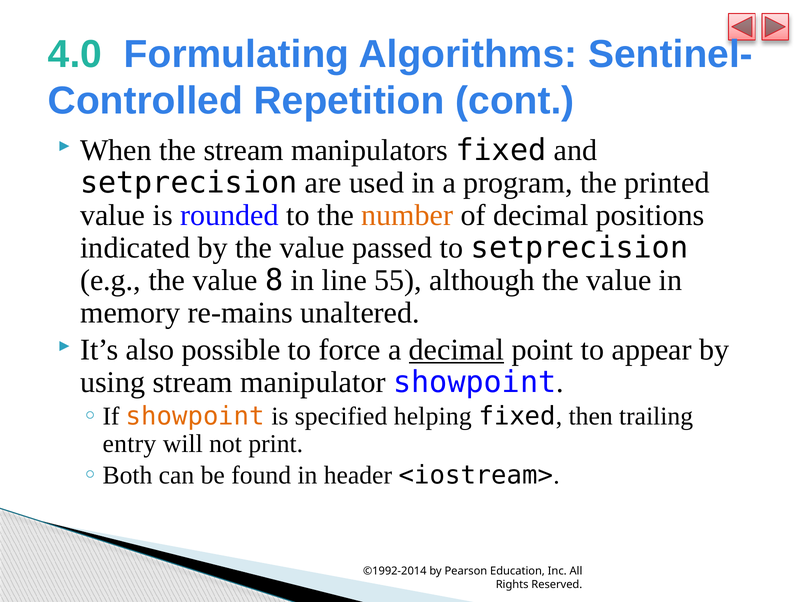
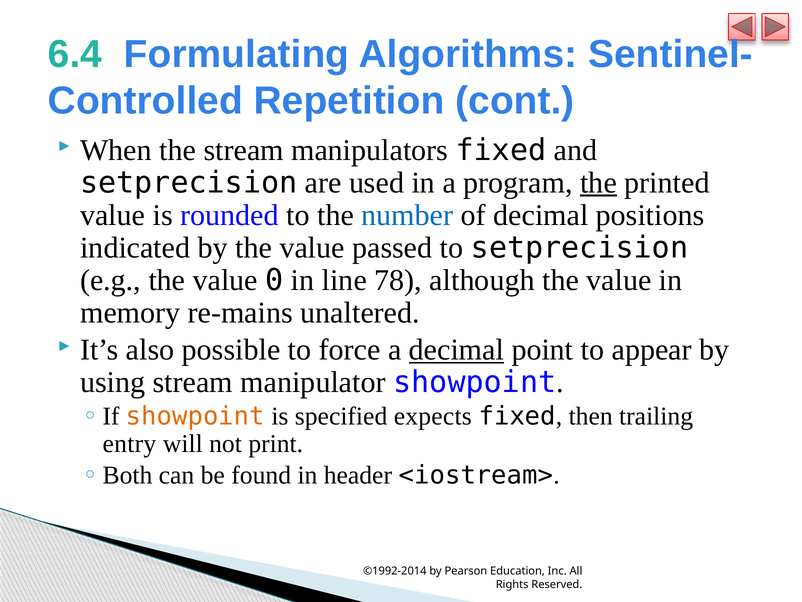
4.0: 4.0 -> 6.4 (75, 54)
the underline: none -> present (599, 183)
number colour: orange -> blue (407, 215)
8: 8 -> 0 (274, 280)
55: 55 -> 78 (398, 280)
helping: helping -> expects (433, 416)
